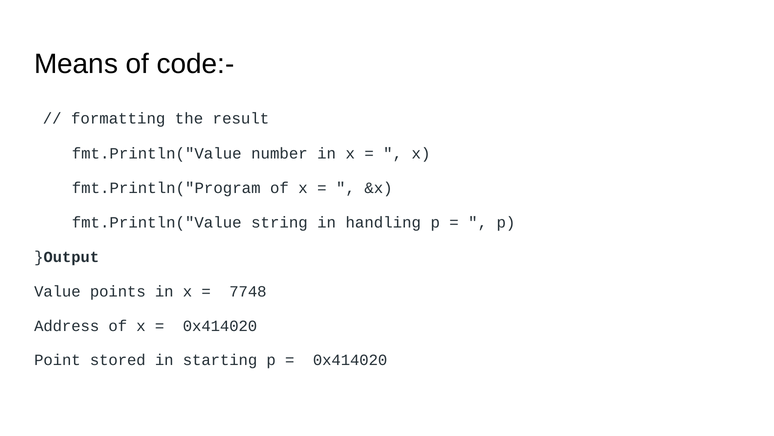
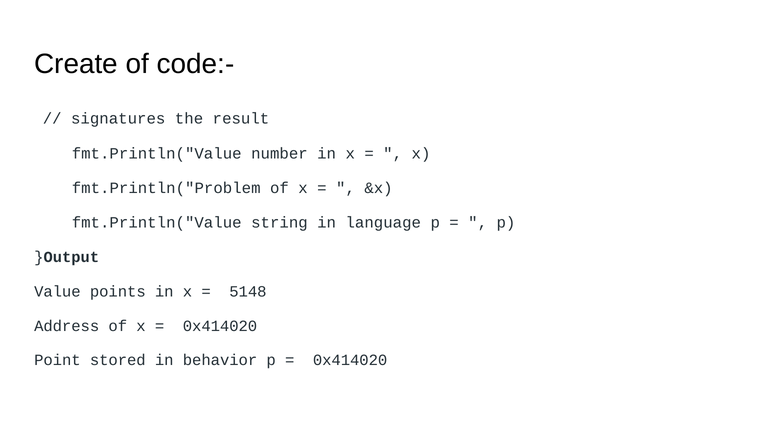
Means: Means -> Create (76, 64)
formatting: formatting -> signatures (118, 119)
fmt.Println("Program: fmt.Println("Program -> fmt.Println("Problem (166, 188)
handling: handling -> language (383, 222)
7748: 7748 -> 5148 (248, 291)
starting: starting -> behavior (220, 360)
